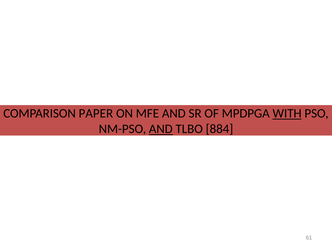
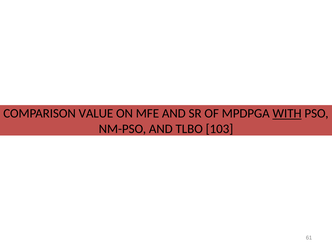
PAPER: PAPER -> VALUE (96, 113)
AND underline: present -> none (161, 129)
884: 884 -> 103 (219, 129)
